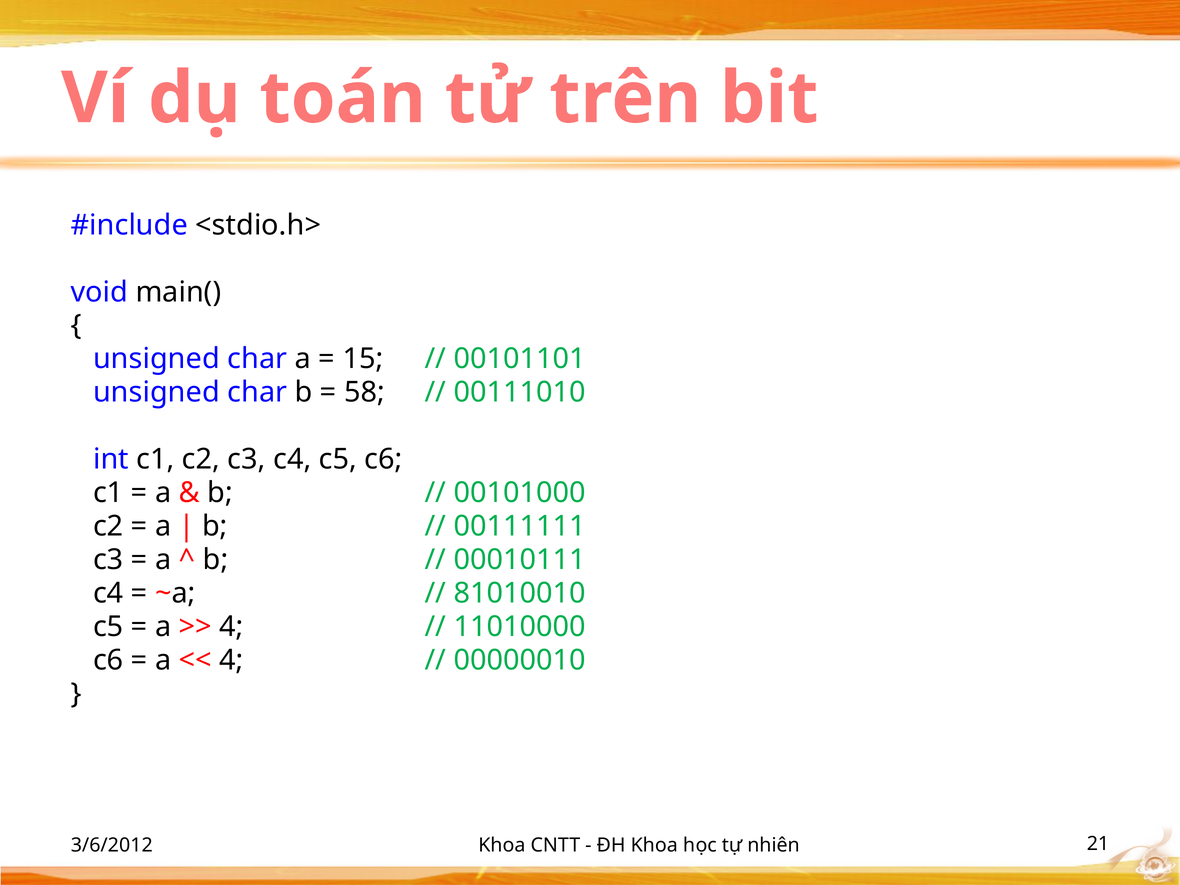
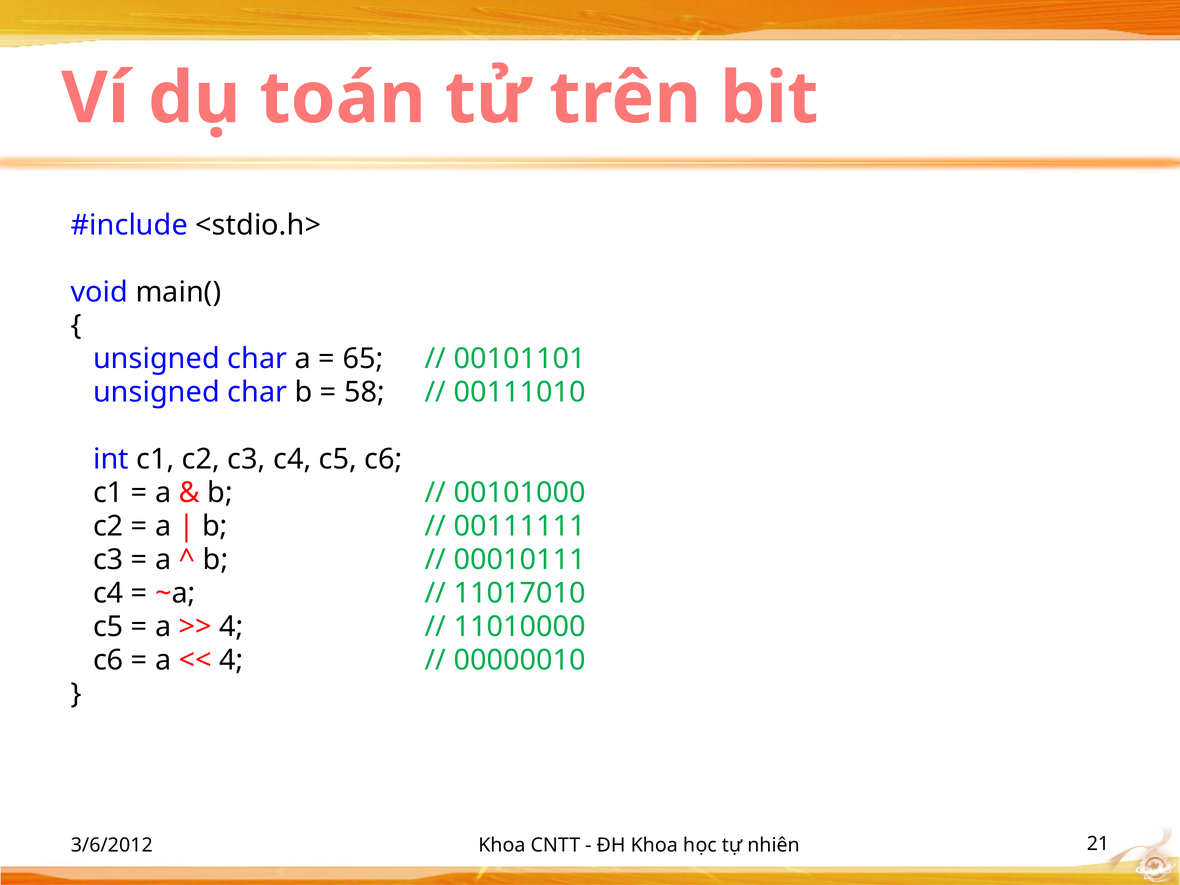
15: 15 -> 65 (363, 359)
81010010: 81010010 -> 11017010 (520, 593)
